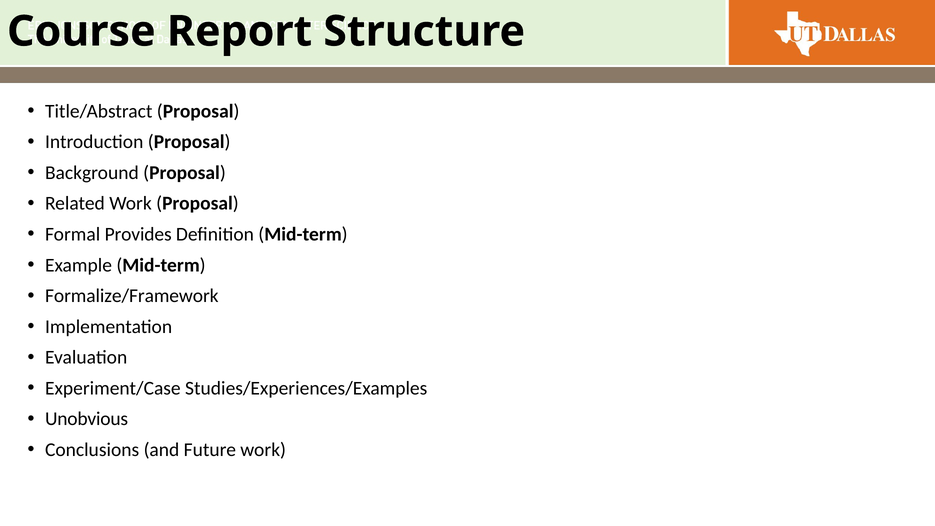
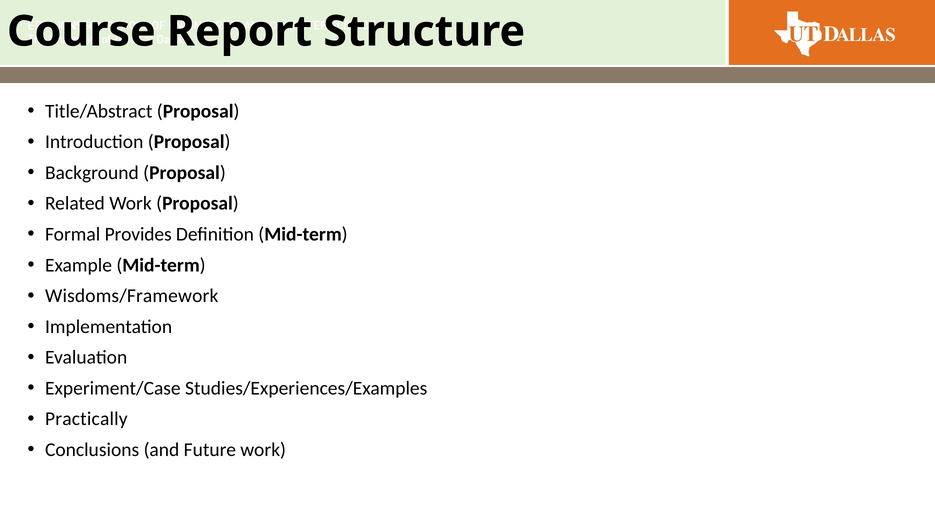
Formalize/Framework: Formalize/Framework -> Wisdoms/Framework (132, 296)
Unobvious: Unobvious -> Practically (86, 419)
